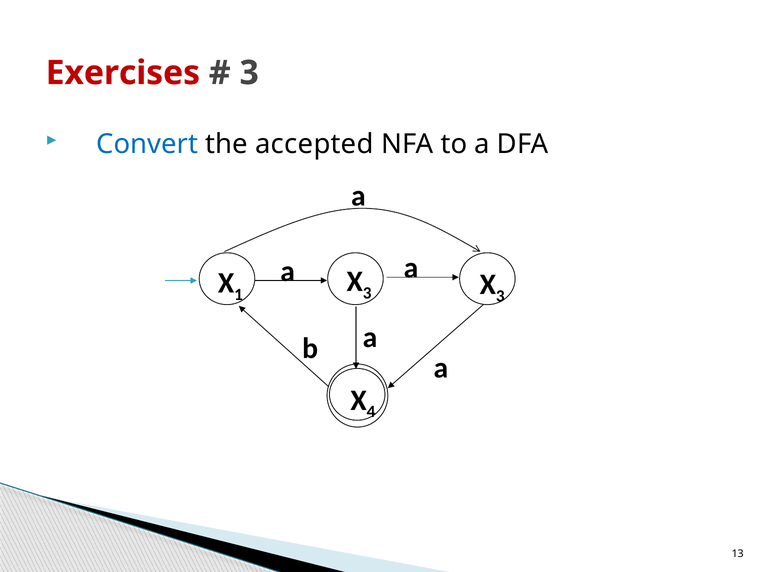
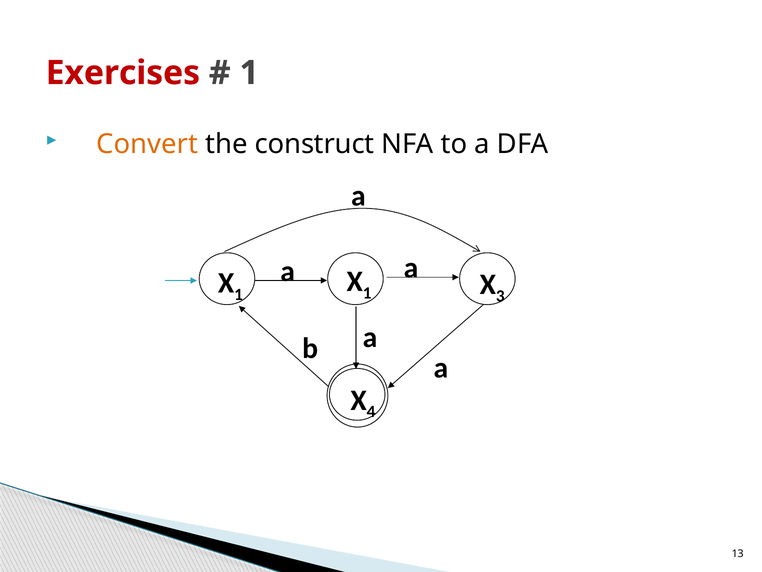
3: 3 -> 1 (249, 73)
Convert colour: blue -> orange (147, 144)
accepted: accepted -> construct (315, 144)
3: 3 -> 1 (367, 293)
